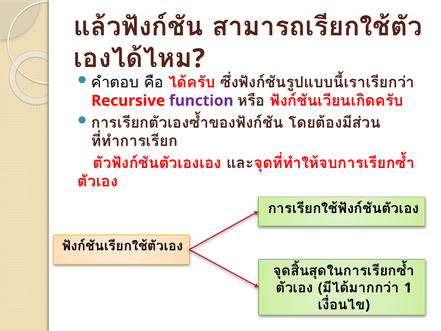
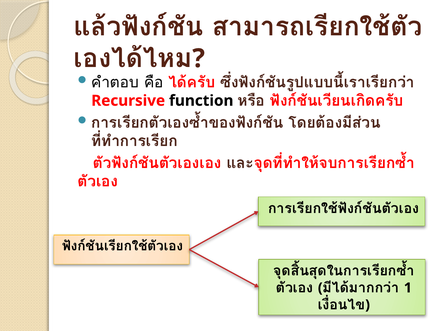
function colour: purple -> black (201, 101)
